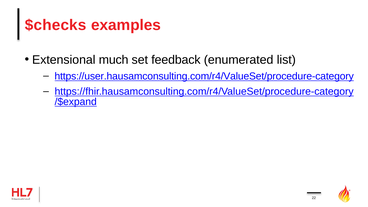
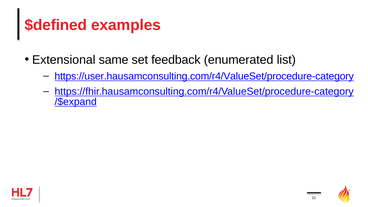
$checks: $checks -> $defined (56, 25)
much: much -> same (114, 60)
